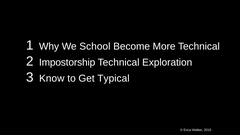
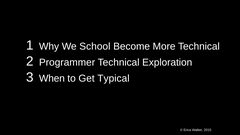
Impostorship: Impostorship -> Programmer (67, 62)
Know: Know -> When (52, 78)
